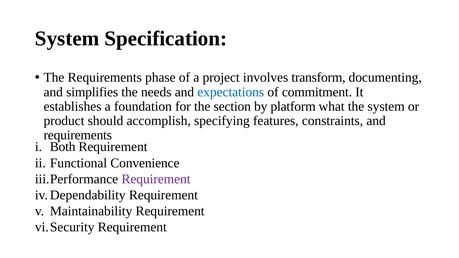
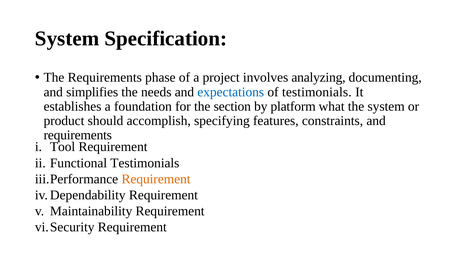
transform: transform -> analyzing (319, 78)
of commitment: commitment -> testimonials (317, 92)
Both: Both -> Tool (63, 147)
Functional Convenience: Convenience -> Testimonials (145, 163)
Requirement colour: purple -> orange (156, 179)
